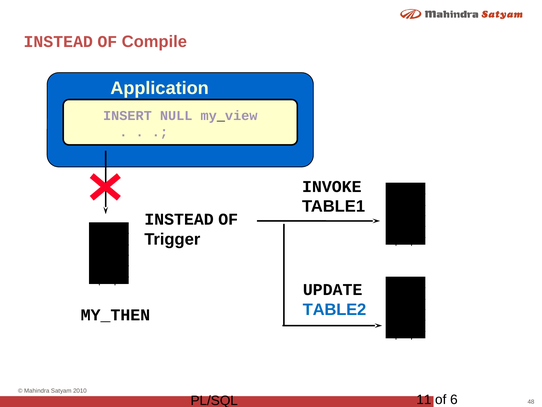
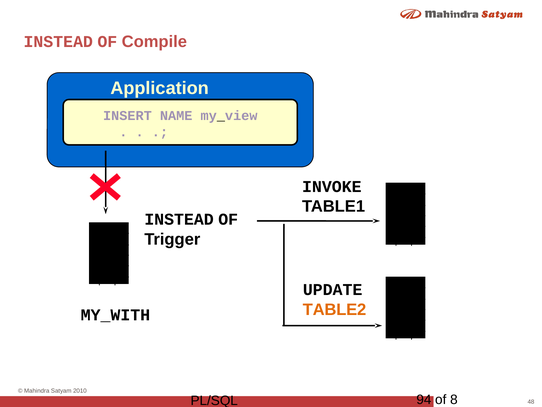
NULL: NULL -> NAME (176, 116)
TABLE2 colour: blue -> orange (334, 309)
MY_THEN: MY_THEN -> MY_WITH (115, 315)
11: 11 -> 94 (424, 399)
6: 6 -> 8 (454, 399)
